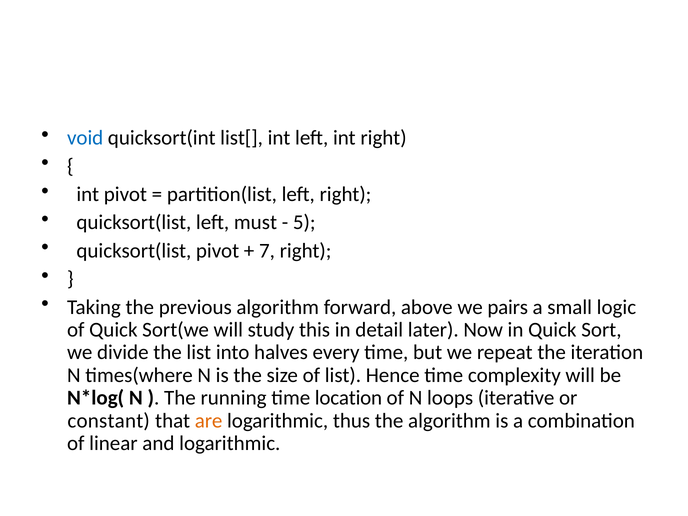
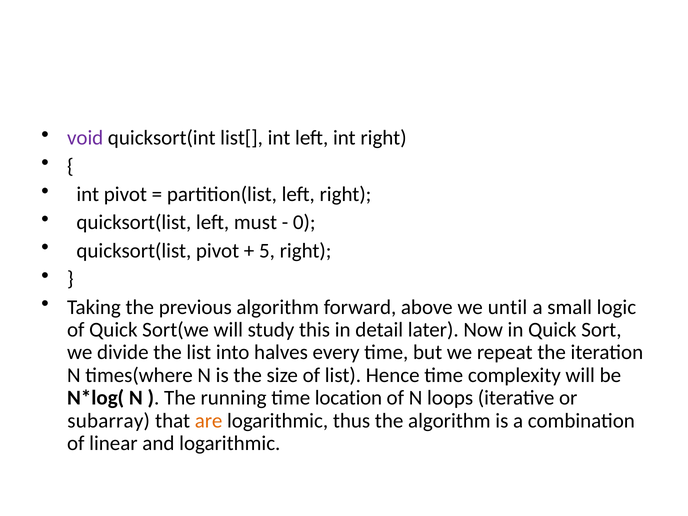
void colour: blue -> purple (85, 138)
5: 5 -> 0 (304, 223)
7: 7 -> 5 (267, 251)
pairs: pairs -> until (508, 307)
constant: constant -> subarray (109, 421)
